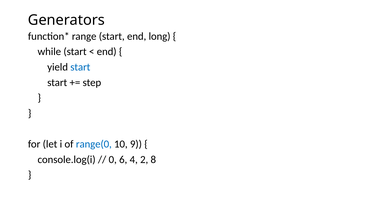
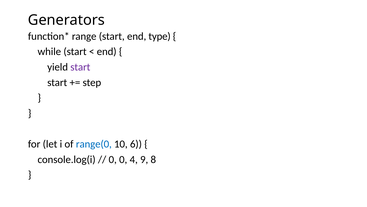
long: long -> type (160, 36)
start colour: blue -> purple (80, 67)
9: 9 -> 6 (136, 144)
0 6: 6 -> 0 (123, 159)
2: 2 -> 9 (144, 159)
